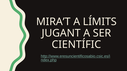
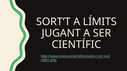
MIRA’T: MIRA’T -> SORT’T (53, 22)
